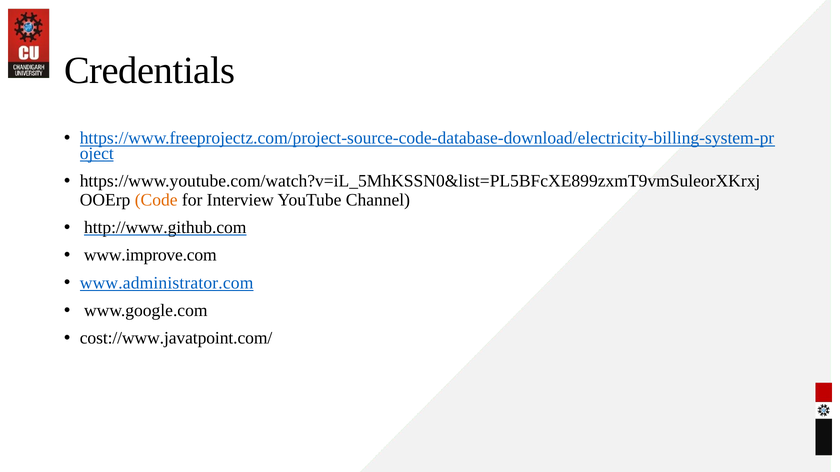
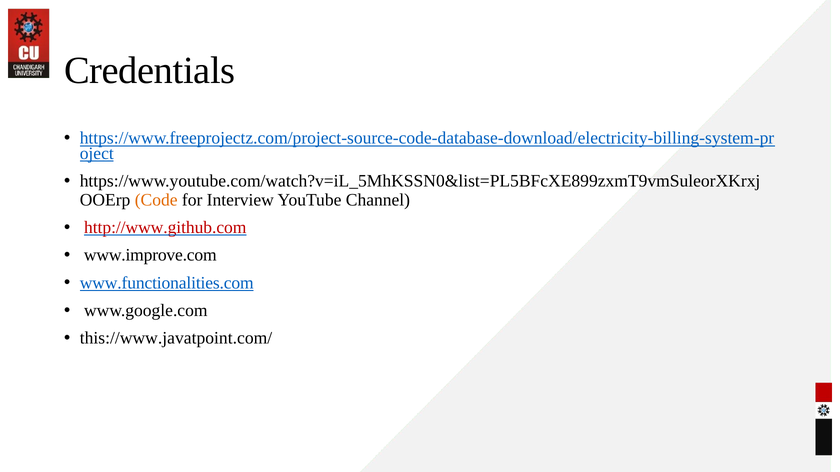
http://www.github.com colour: black -> red (165, 228)
www.administrator.com: www.administrator.com -> www.functionalities.com (167, 283)
cost://www.javatpoint.com/: cost://www.javatpoint.com/ -> this://www.javatpoint.com/ (176, 338)
